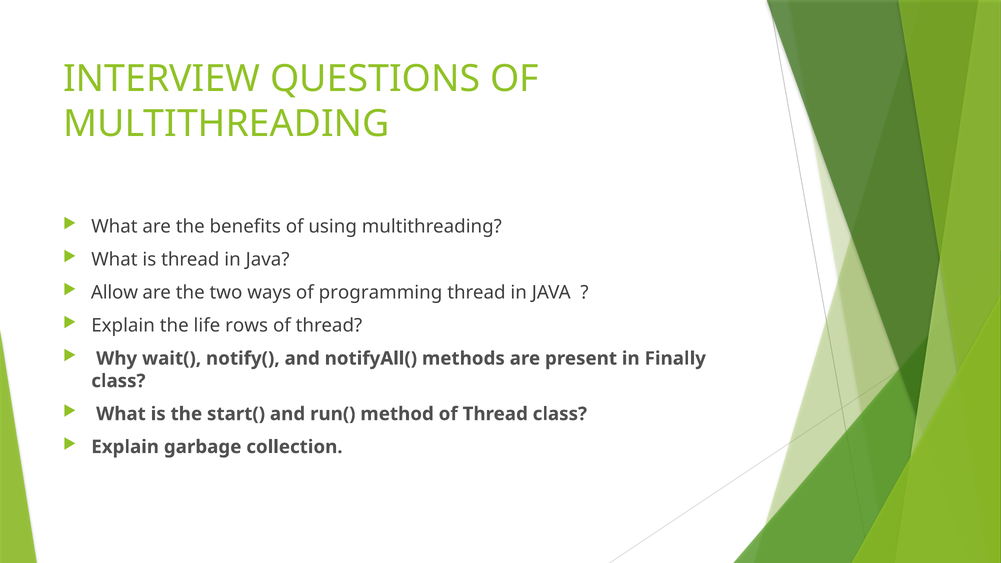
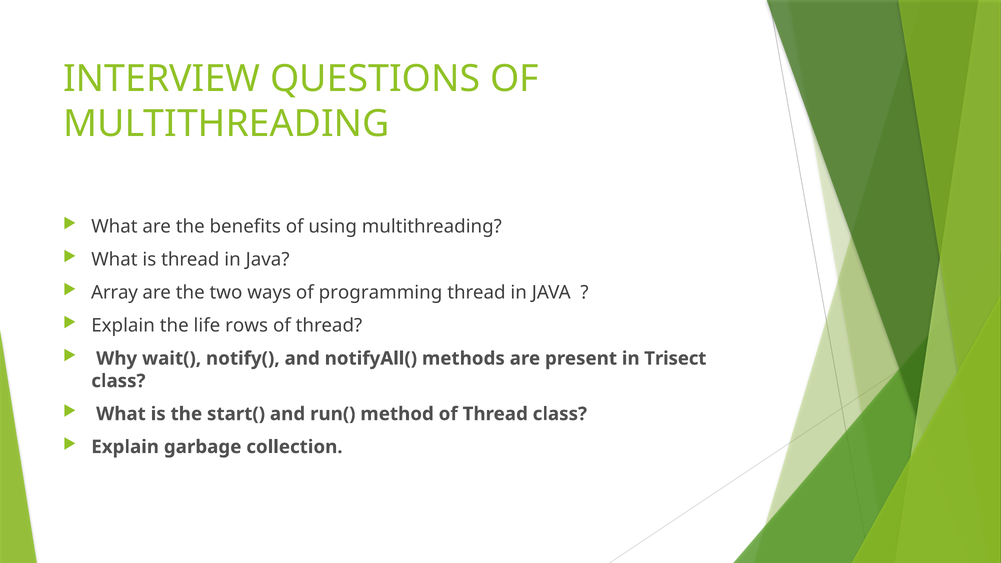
Allow: Allow -> Array (115, 293)
Finally: Finally -> Trisect (675, 359)
